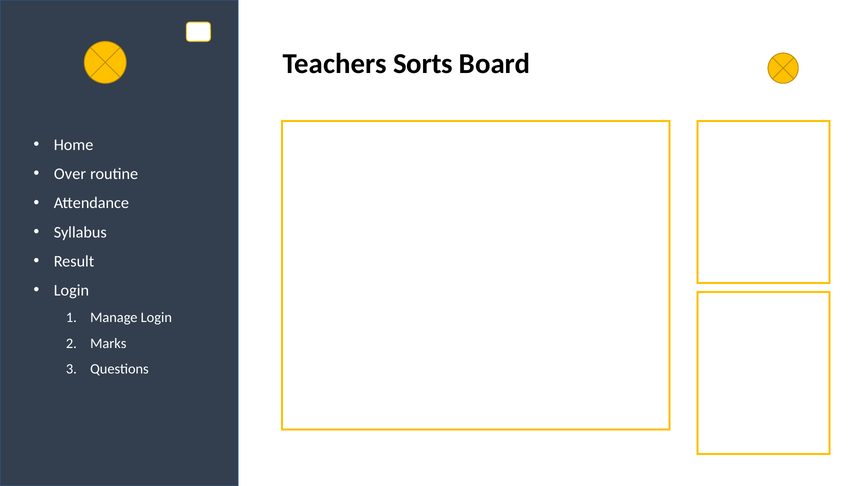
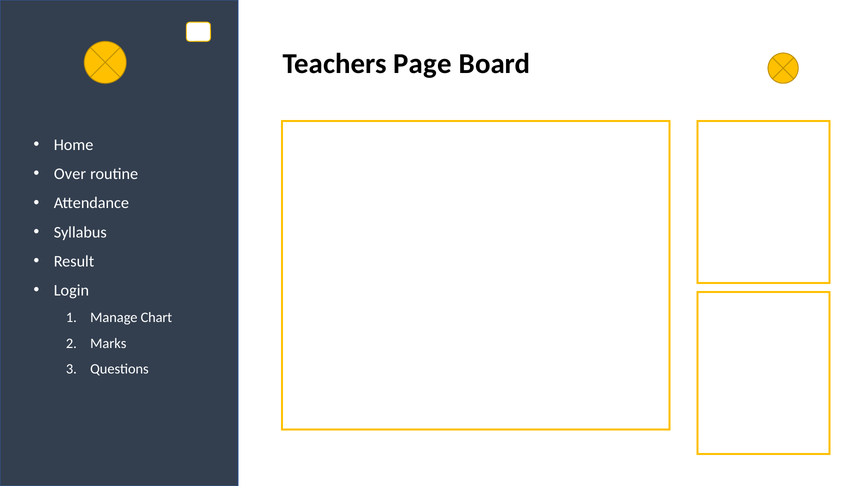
Sorts: Sorts -> Page (423, 64)
Manage Login: Login -> Chart (156, 317)
